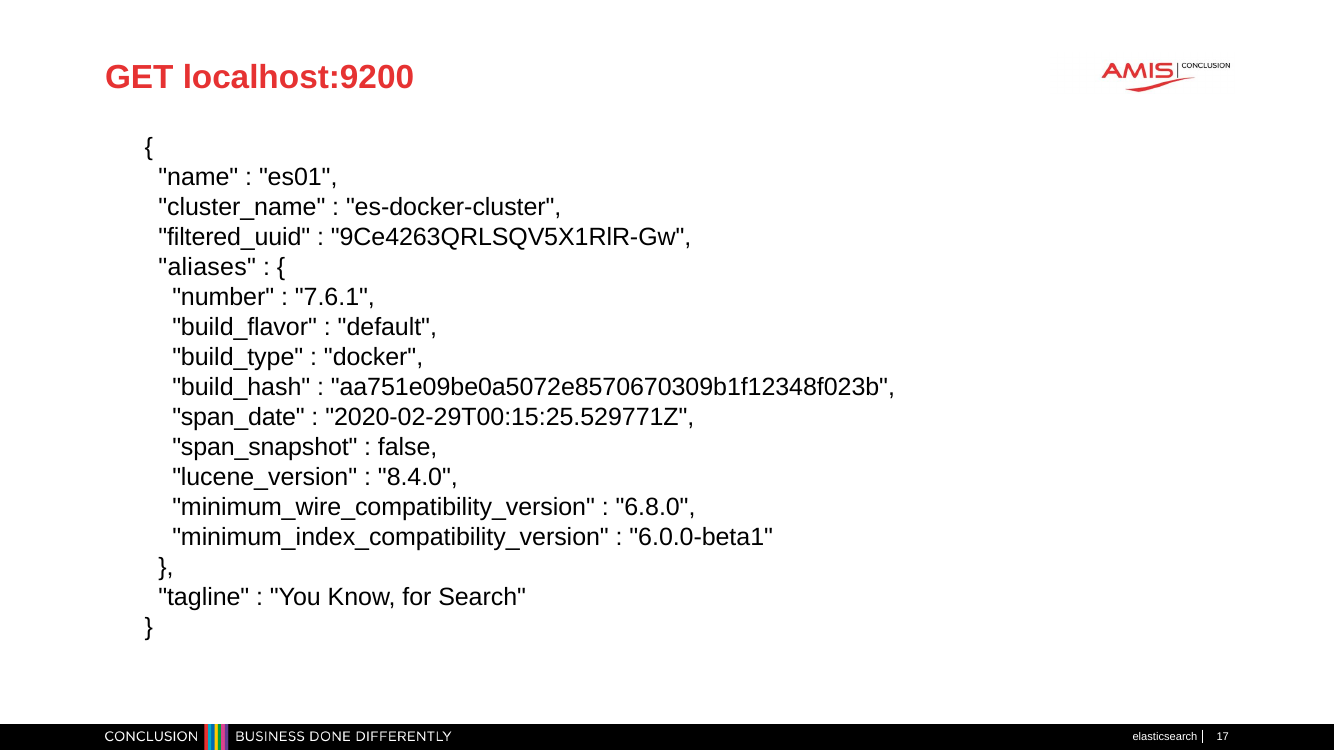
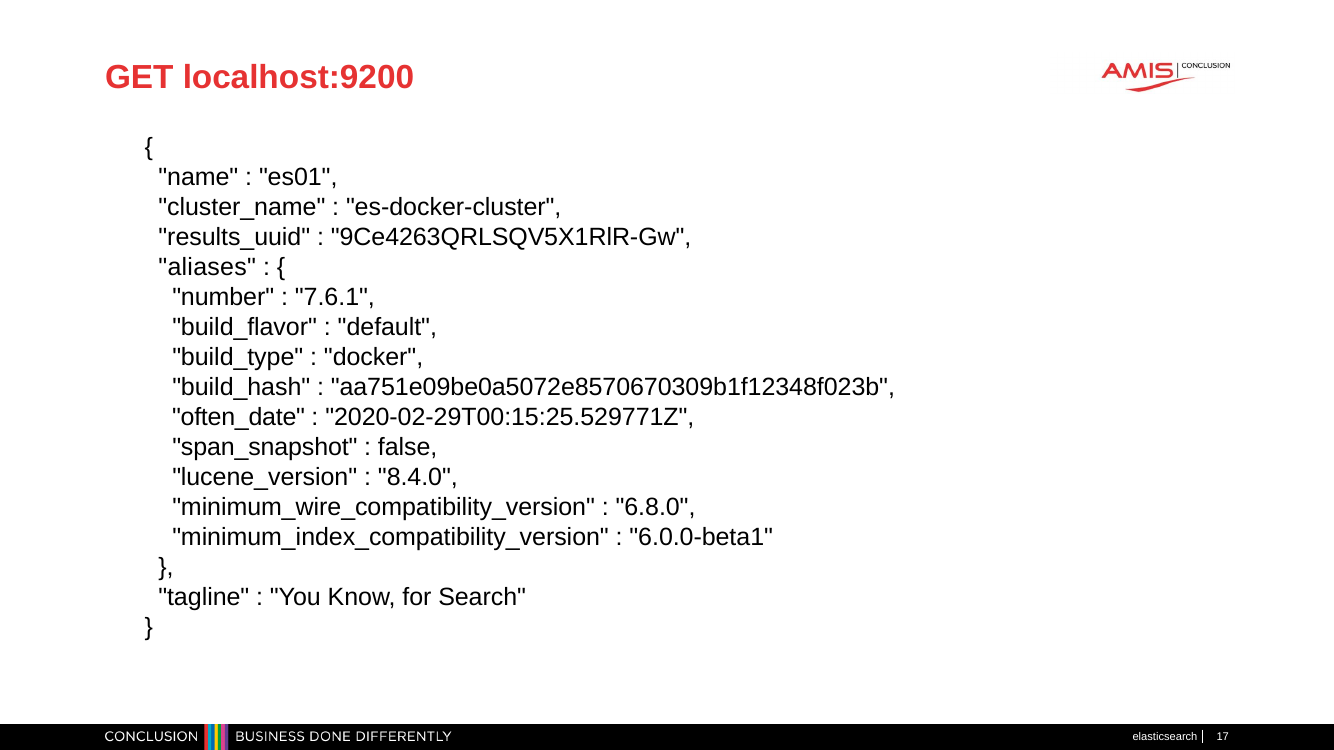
filtered_uuid: filtered_uuid -> results_uuid (234, 238)
span_date: span_date -> often_date (239, 417)
